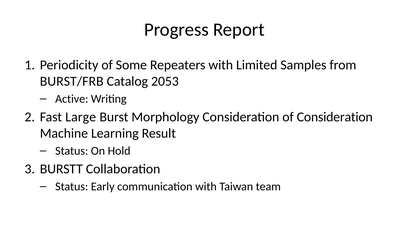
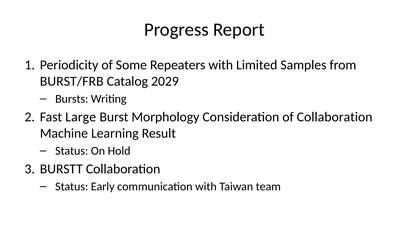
2053: 2053 -> 2029 (165, 81)
Active: Active -> Bursts (72, 99)
of Consideration: Consideration -> Collaboration (335, 117)
